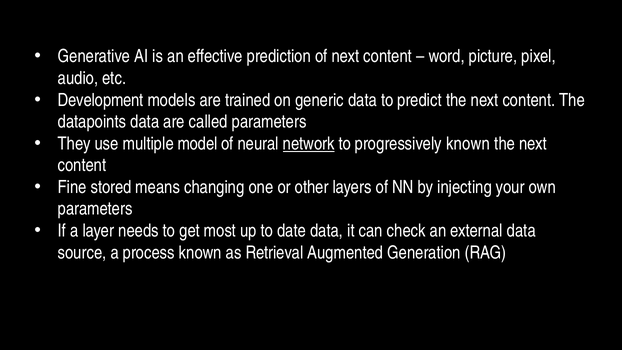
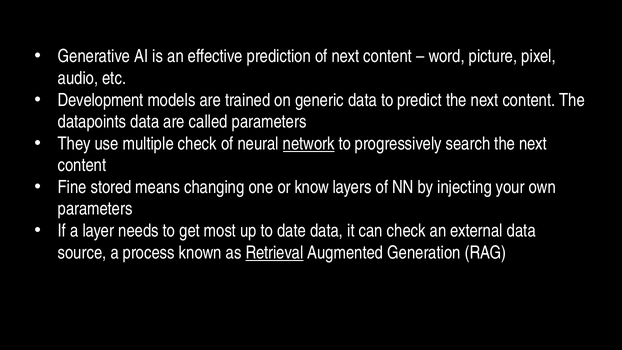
multiple model: model -> check (197, 144)
progressively known: known -> search (468, 144)
other: other -> know (312, 187)
Retrieval underline: none -> present (275, 252)
